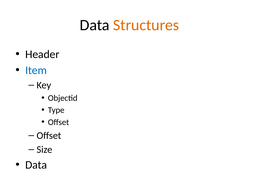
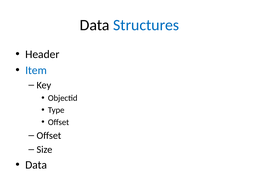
Structures colour: orange -> blue (146, 25)
